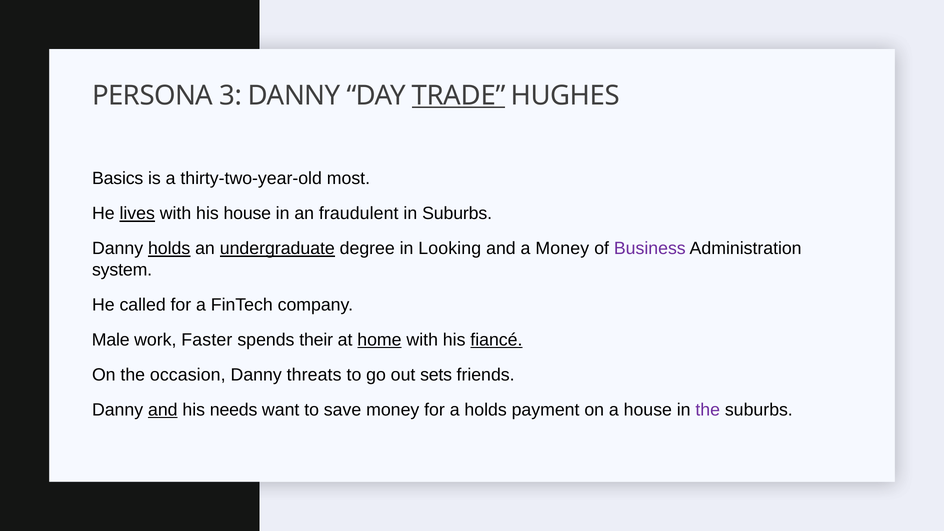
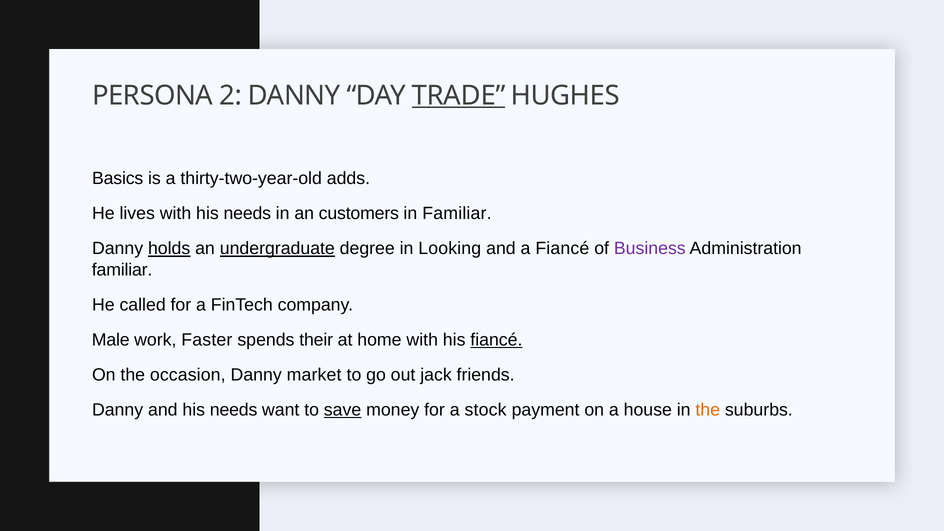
3: 3 -> 2 (231, 96)
most: most -> adds (348, 179)
lives underline: present -> none (137, 214)
with his house: house -> needs (247, 214)
fraudulent: fraudulent -> customers (359, 214)
in Suburbs: Suburbs -> Familiar (457, 214)
a Money: Money -> Fiancé (562, 249)
system: system -> familiar (122, 270)
home underline: present -> none (379, 340)
threats: threats -> market (314, 375)
sets: sets -> jack (436, 375)
and underline: present -> none (163, 410)
save underline: none -> present (343, 410)
a holds: holds -> stock (486, 410)
the colour: purple -> orange (708, 410)
